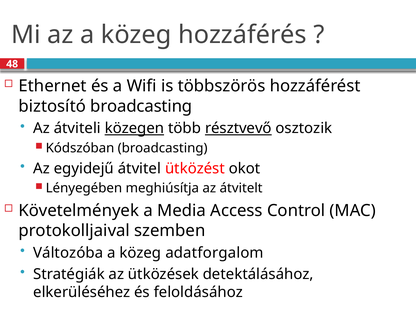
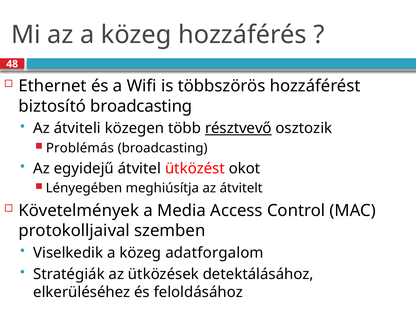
közegen underline: present -> none (134, 128)
Kódszóban: Kódszóban -> Problémás (80, 148)
Változóba: Változóba -> Viselkedik (68, 253)
